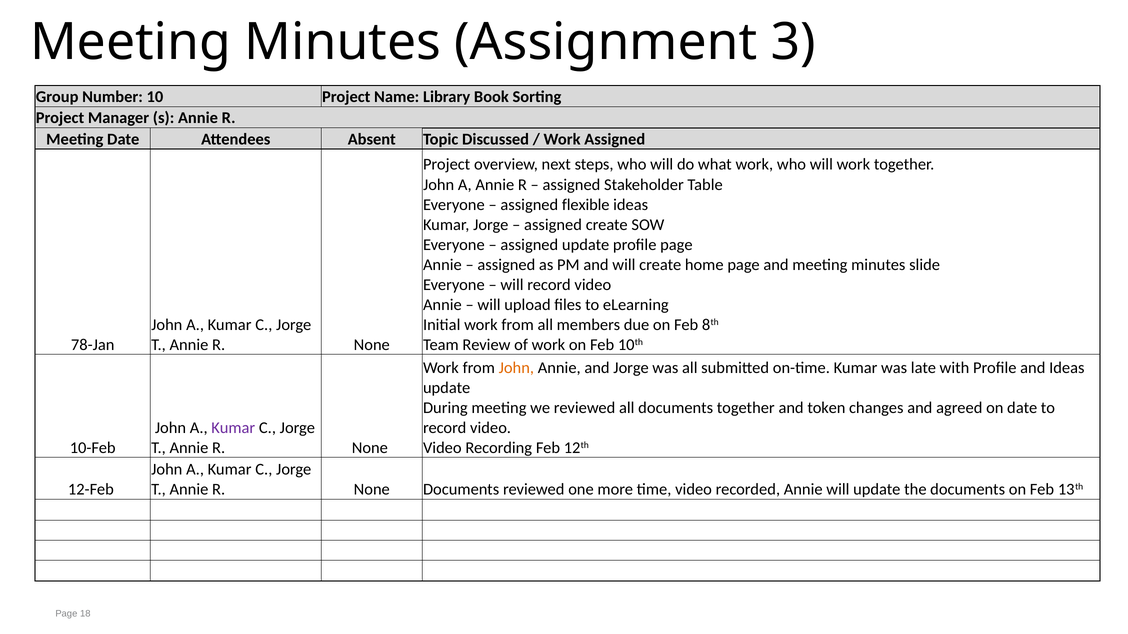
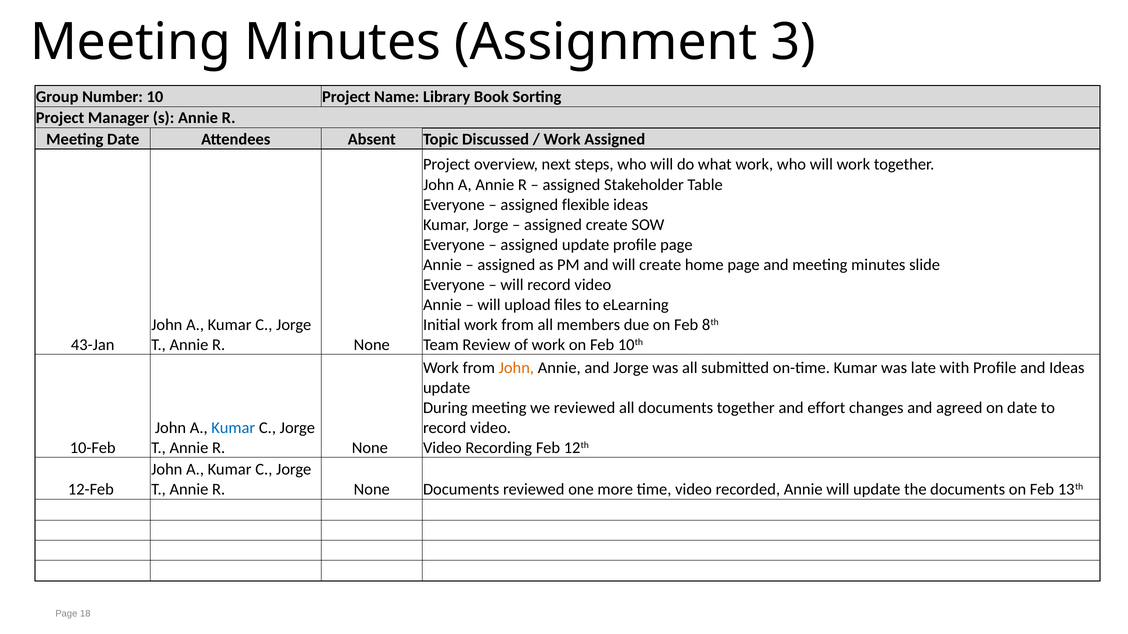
78-Jan: 78-Jan -> 43-Jan (93, 345)
token: token -> effort (826, 408)
Kumar colour: purple -> blue (233, 428)
